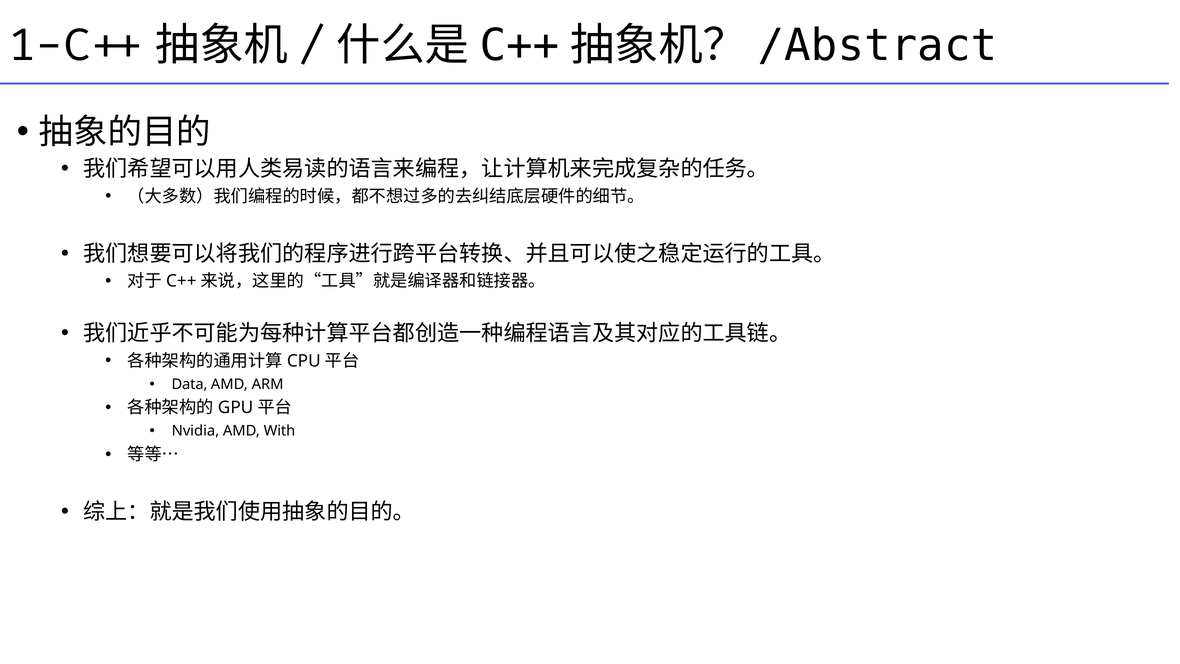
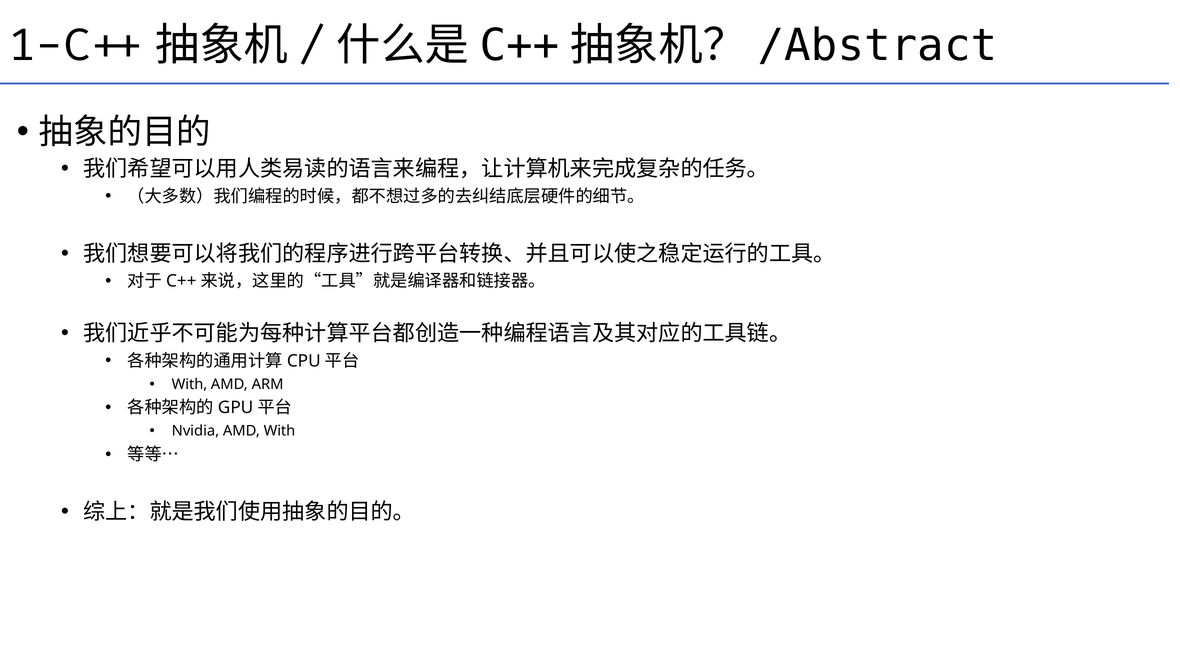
Data: Data -> With (189, 384)
